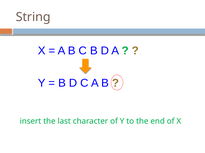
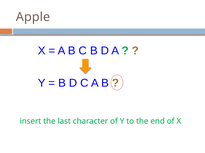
String: String -> Apple (33, 17)
